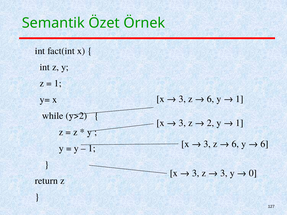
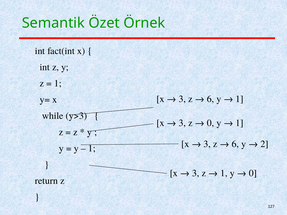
y>2: y>2 -> y>3 (76, 116)
2: 2 -> 0 (210, 123)
6: 6 -> 2 (264, 144)
3: 3 -> 1 (224, 173)
